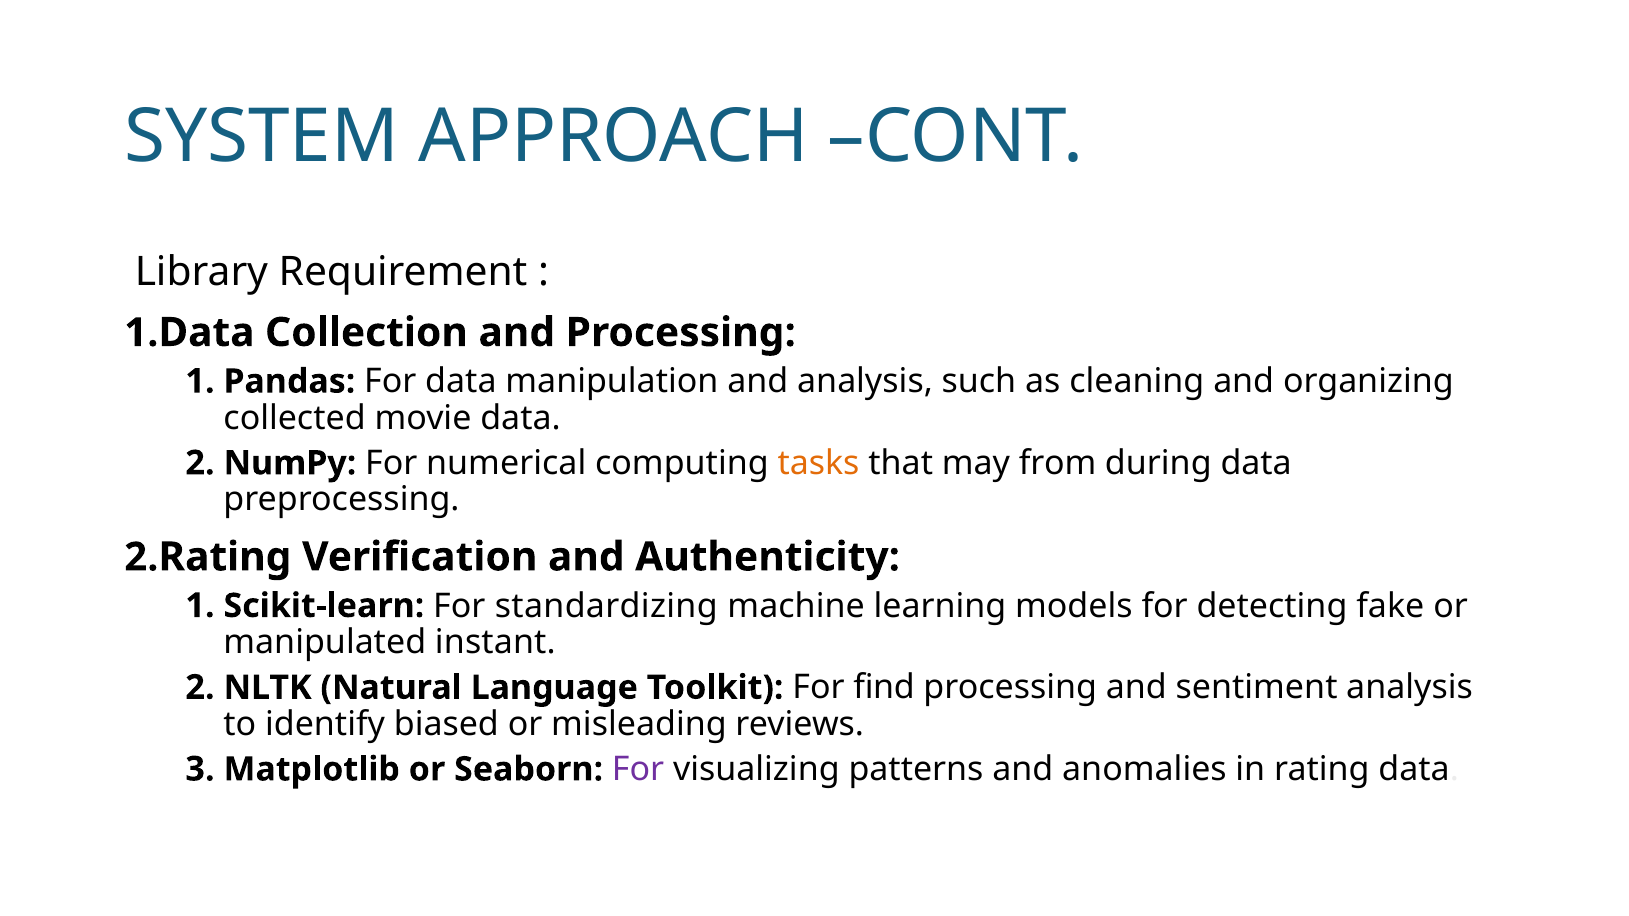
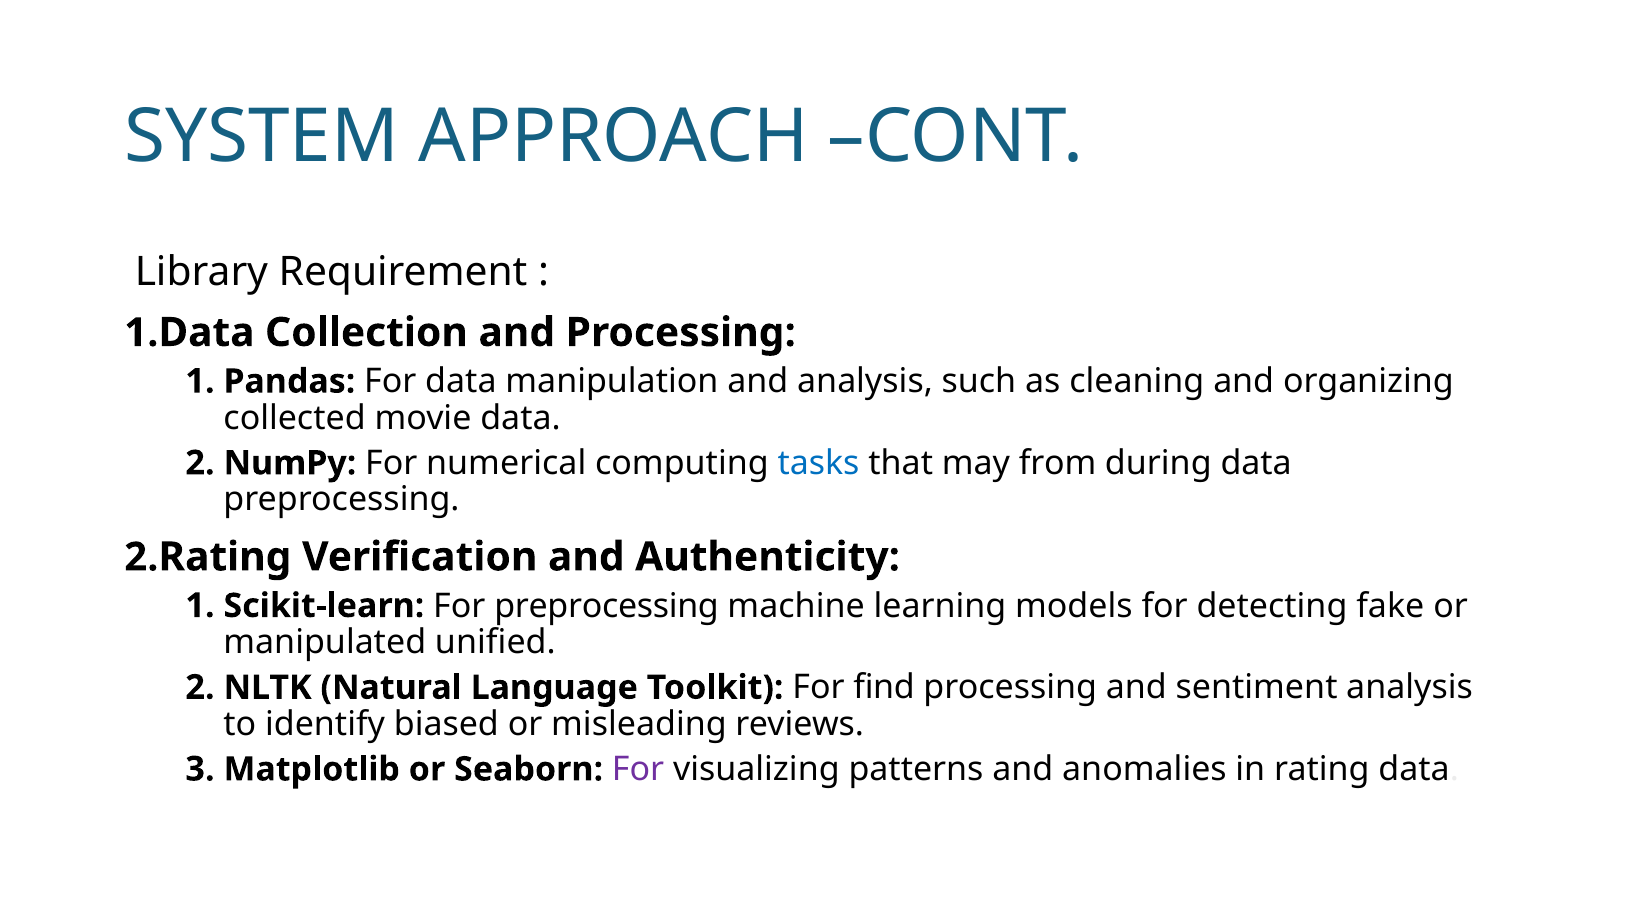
tasks colour: orange -> blue (819, 463)
For standardizing: standardizing -> preprocessing (607, 606)
instant: instant -> unified (495, 643)
